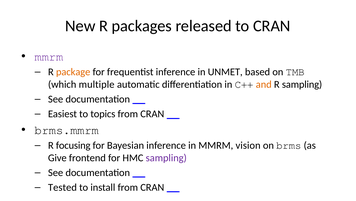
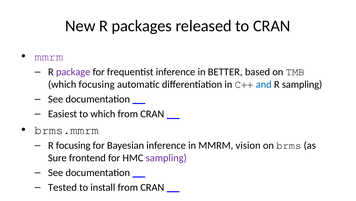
package colour: orange -> purple (73, 72)
UNMET: UNMET -> BETTER (225, 72)
which multiple: multiple -> focusing (97, 84)
and colour: orange -> blue (264, 84)
to topics: topics -> which (103, 114)
Give: Give -> Sure (57, 157)
